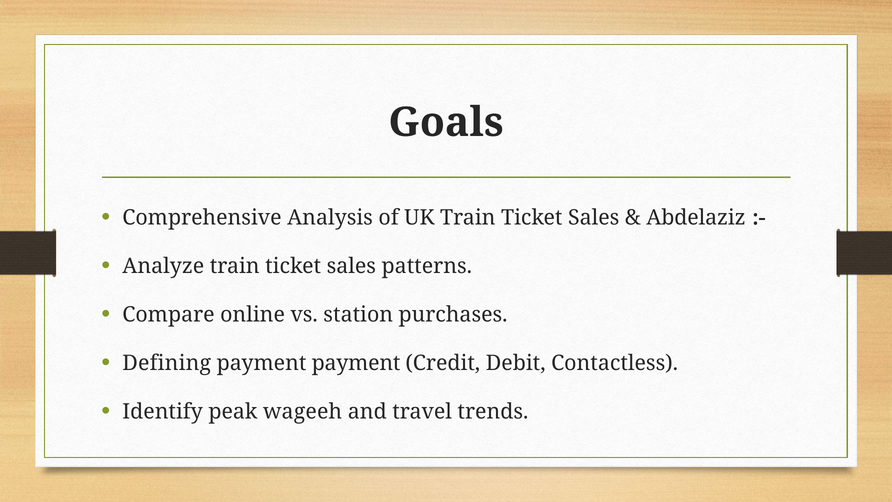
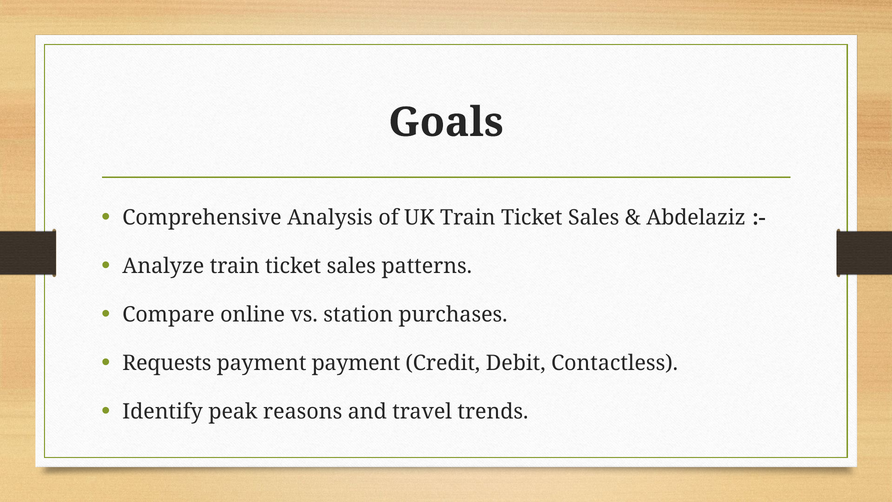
Defining: Defining -> Requests (167, 363)
wageeh: wageeh -> reasons (303, 411)
